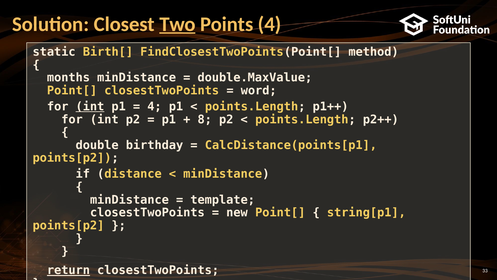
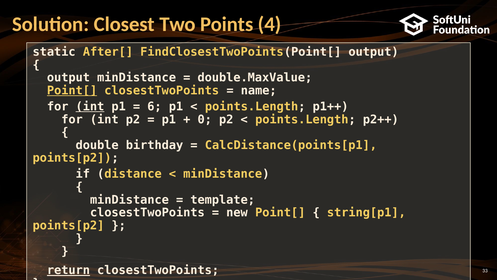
Two underline: present -> none (178, 24)
Birth[: Birth[ -> After[ (108, 52)
FindClosestTwoPoints(Point[ method: method -> output (374, 52)
months: months -> output (68, 78)
Point[ underline: none -> present (72, 90)
word: word -> name (259, 90)
4: 4 -> 6 (154, 106)
8: 8 -> 0 (205, 119)
